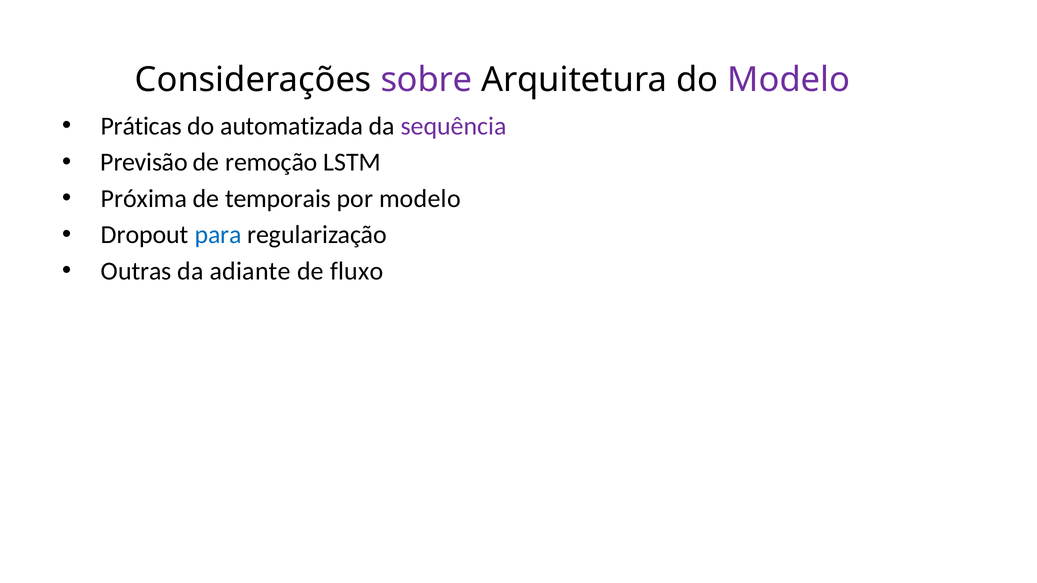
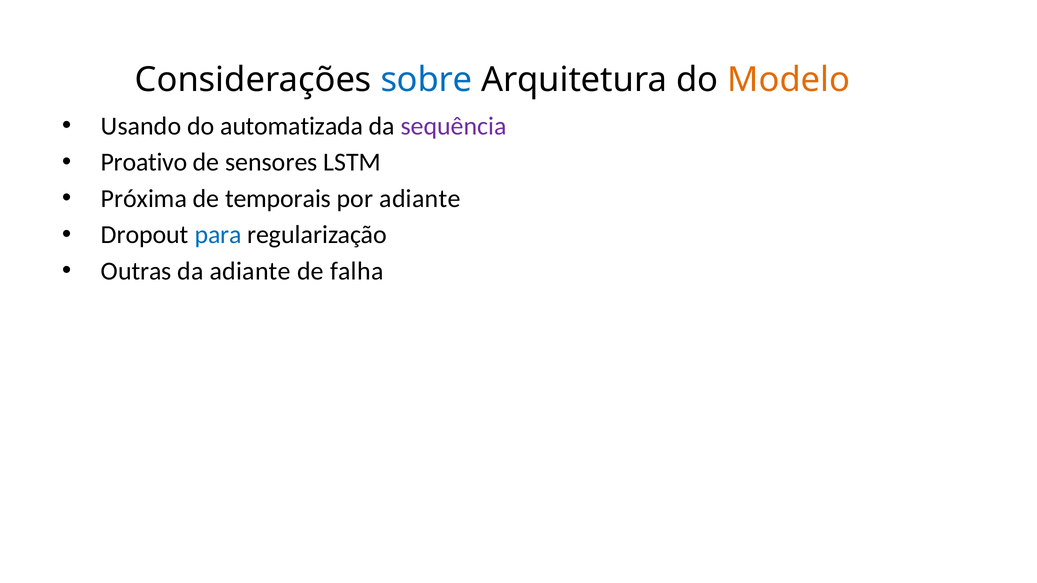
sobre colour: purple -> blue (427, 80)
Modelo colour: purple -> orange (789, 80)
Práticas: Práticas -> Usando (141, 126)
Previsão: Previsão -> Proativo (144, 162)
remoção: remoção -> sensores (271, 162)
por modelo: modelo -> adiante (420, 199)
fluxo: fluxo -> falha (357, 271)
